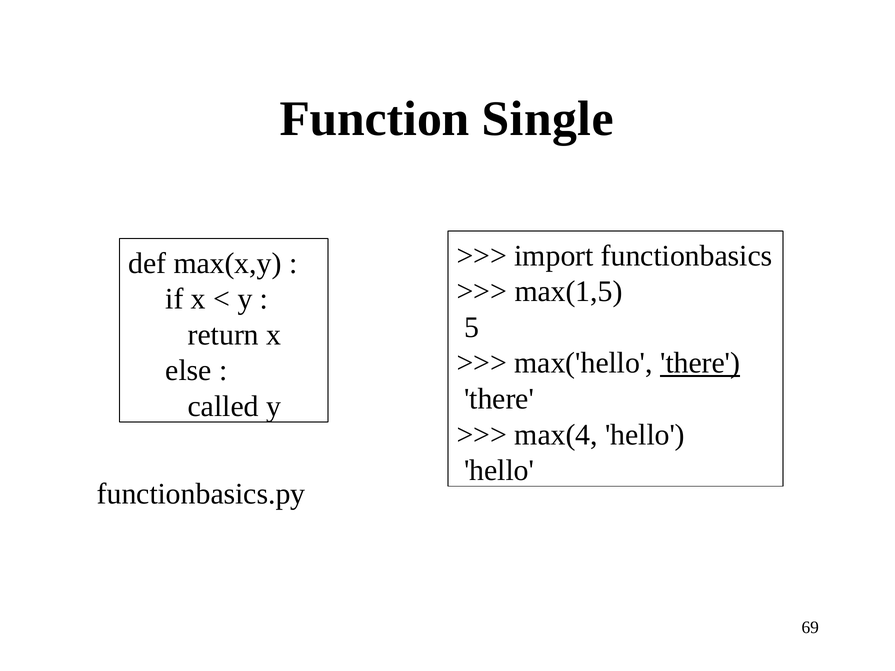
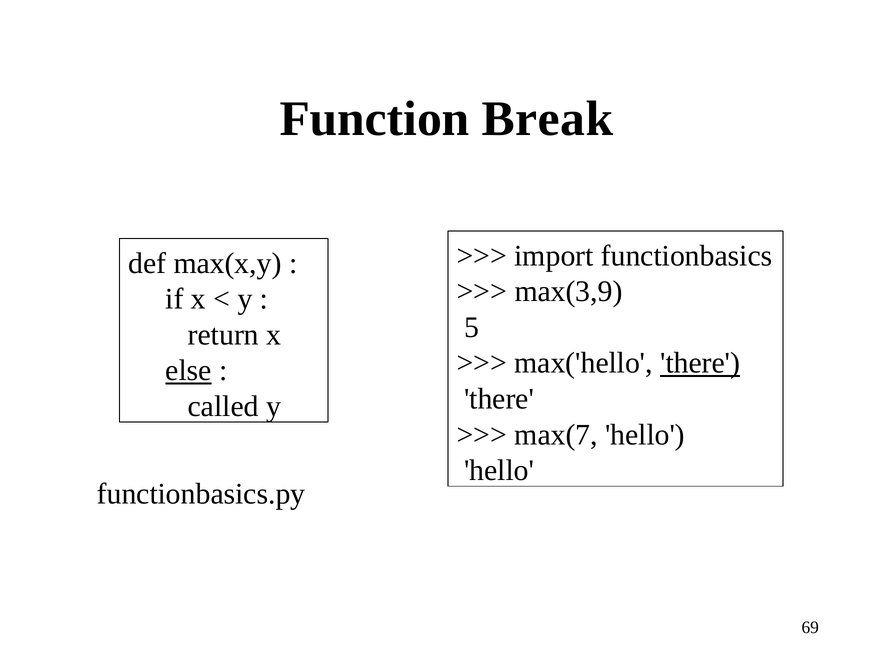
Single: Single -> Break (548, 119)
max(1,5: max(1,5 -> max(3,9 (569, 292)
else underline: none -> present (189, 371)
max(4: max(4 -> max(7 (556, 435)
